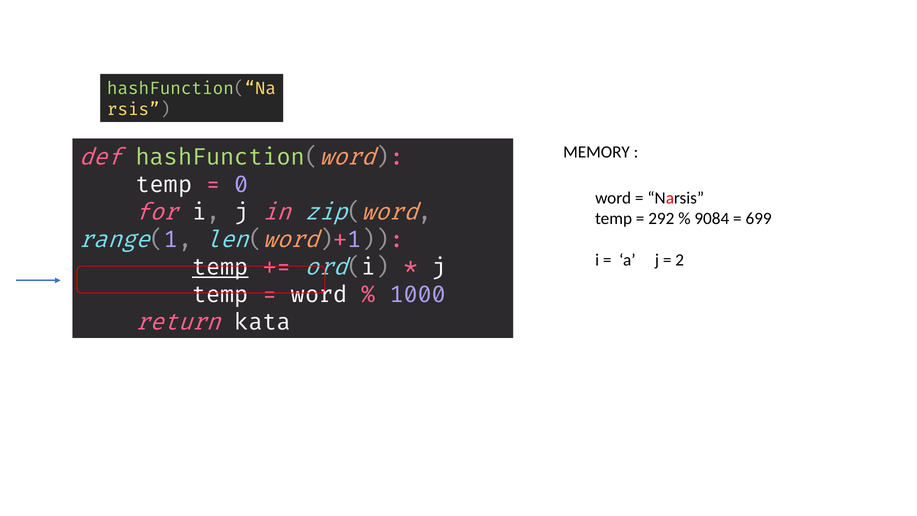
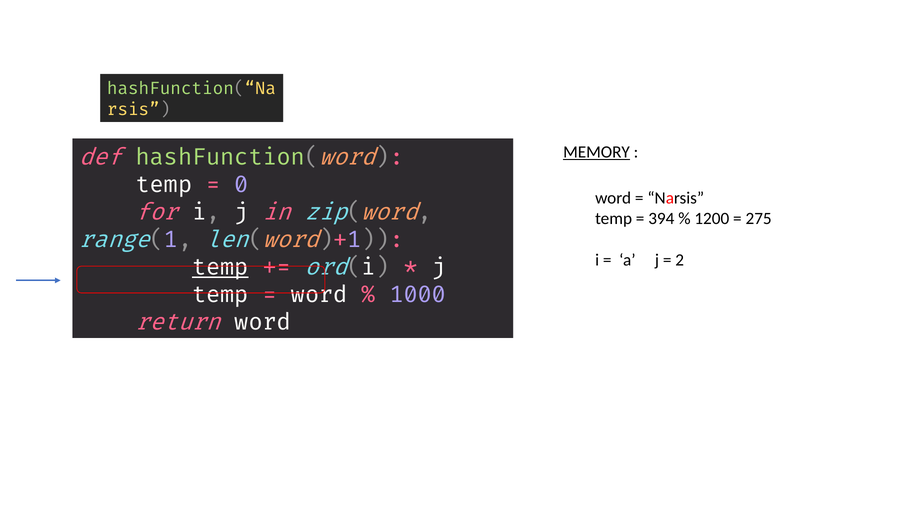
MEMORY underline: none -> present (597, 152)
292: 292 -> 394 (661, 219)
9084: 9084 -> 1200 (712, 219)
699: 699 -> 275 (759, 219)
return kata: kata -> word (263, 322)
